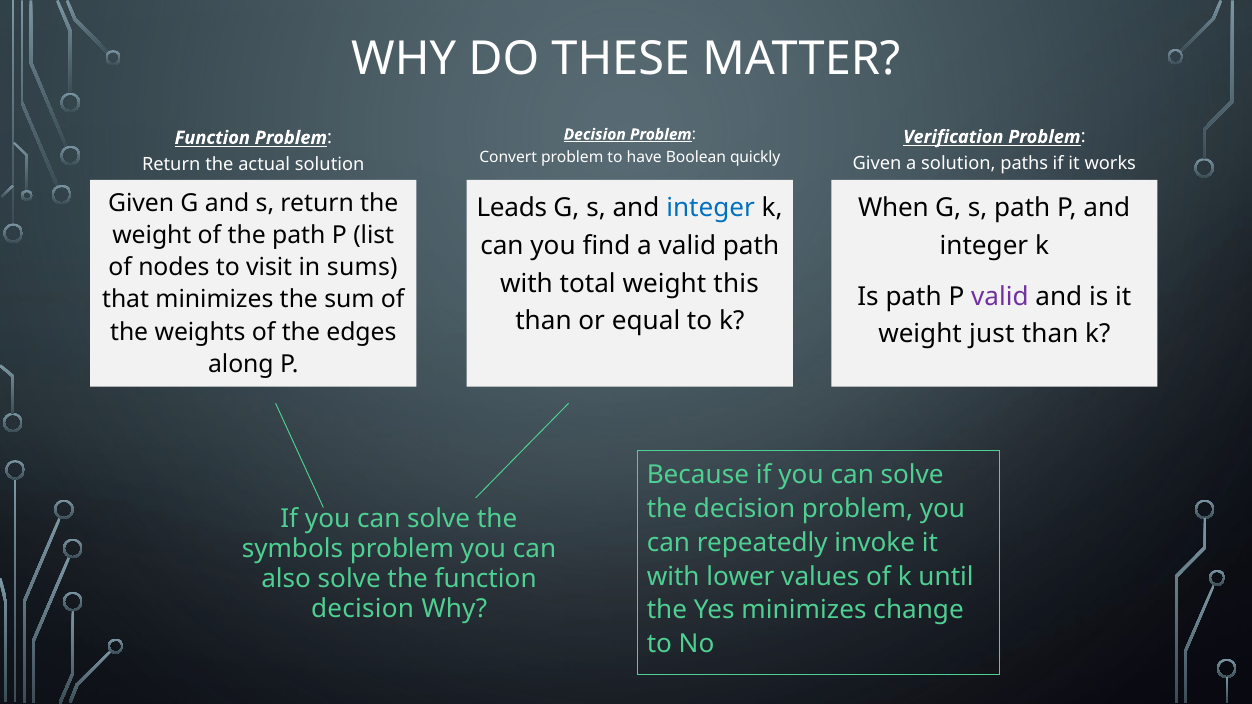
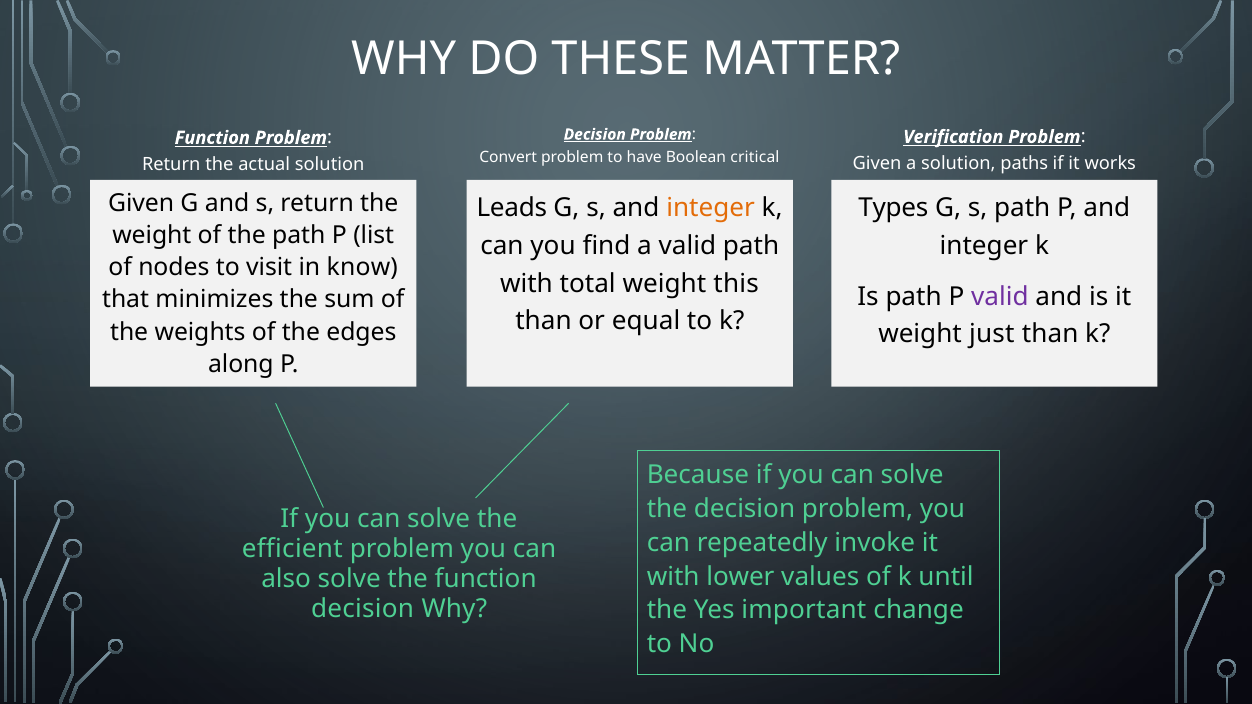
quickly: quickly -> critical (755, 157)
integer colour: blue -> orange (711, 208)
When: When -> Types (893, 208)
sums: sums -> know (362, 268)
symbols: symbols -> efficient (292, 549)
Yes minimizes: minimizes -> important (804, 611)
